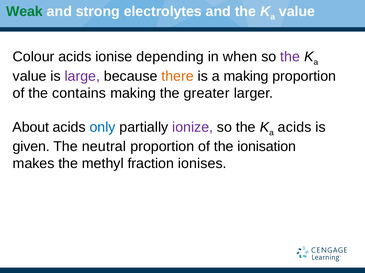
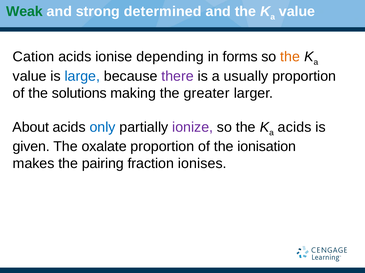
electrolytes: electrolytes -> determined (163, 11)
Colour: Colour -> Cation (33, 57)
when: when -> forms (240, 57)
the colour: purple -> orange (290, 57)
large colour: purple -> blue (82, 76)
there colour: orange -> purple (178, 76)
a making: making -> usually (246, 76)
contains: contains -> solutions (79, 93)
neutral: neutral -> oxalate (104, 147)
methyl: methyl -> pairing (103, 164)
